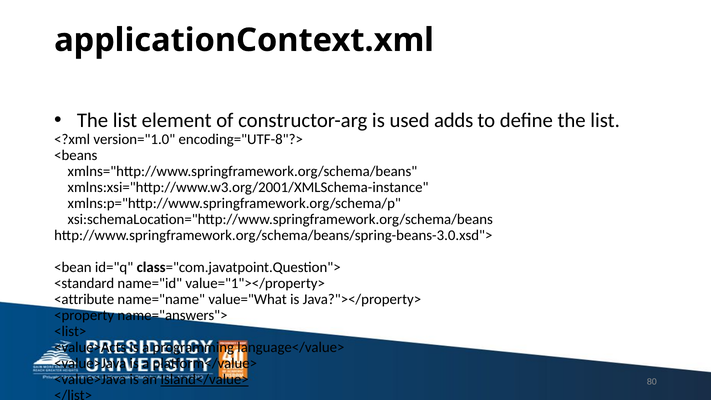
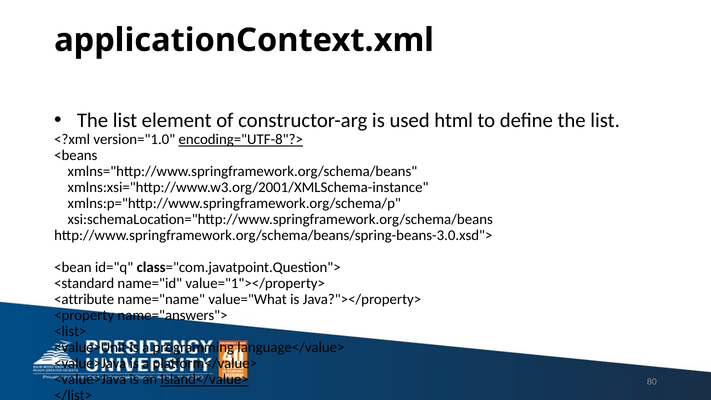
adds: adds -> html (454, 120)
encoding="UTF-8"?> underline: none -> present (241, 139)
<value>Acts: <value>Acts -> <value>Unit (90, 347)
